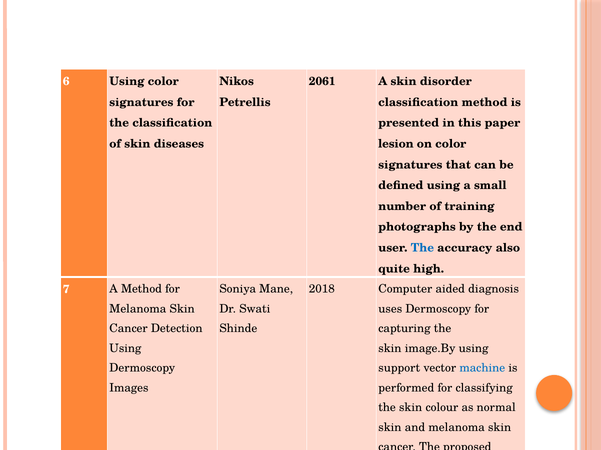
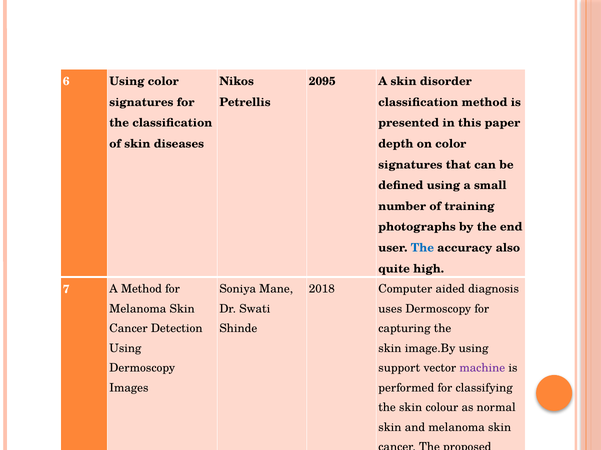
2061: 2061 -> 2095 (322, 82)
lesion: lesion -> depth (396, 144)
machine colour: blue -> purple (482, 369)
